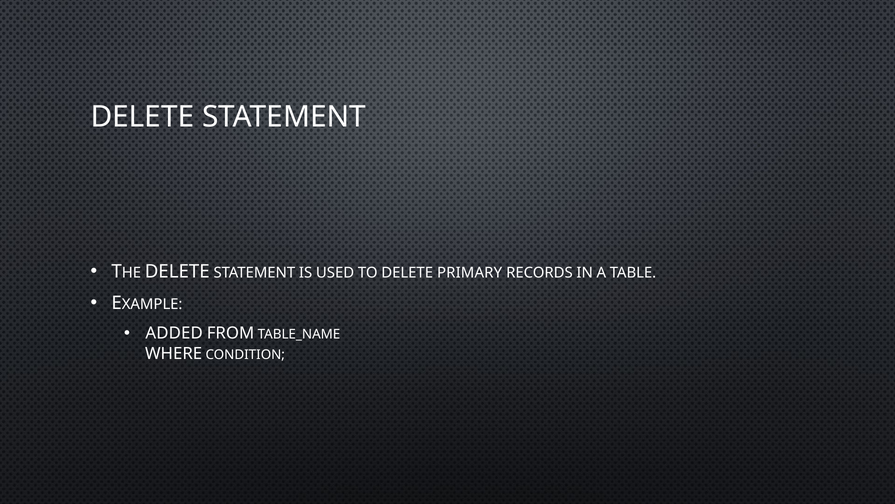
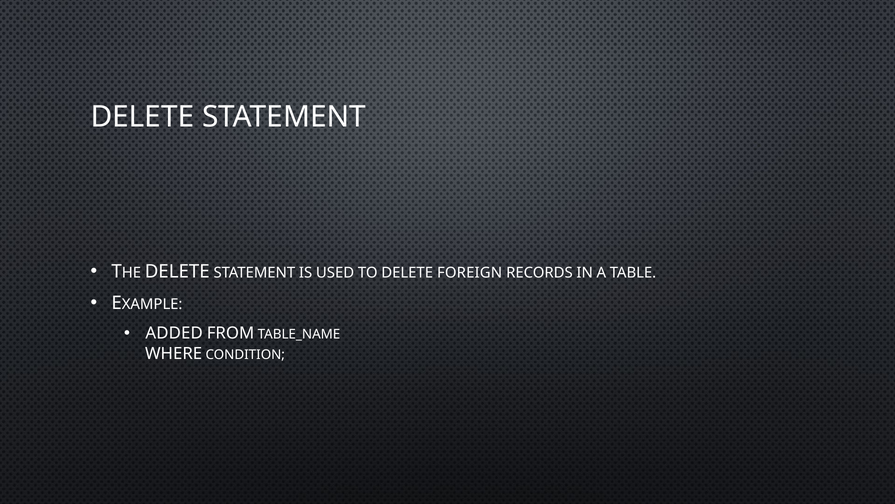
PRIMARY: PRIMARY -> FOREIGN (470, 272)
